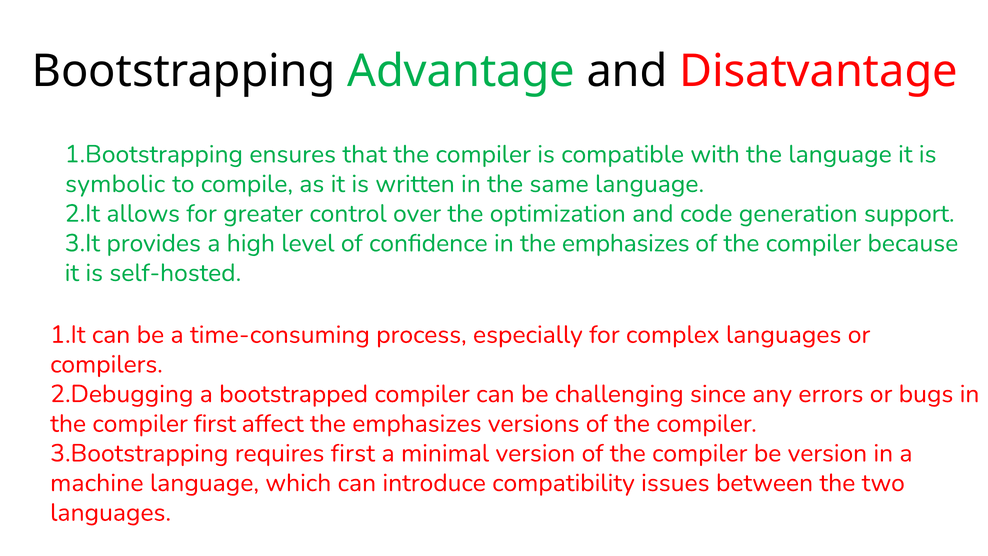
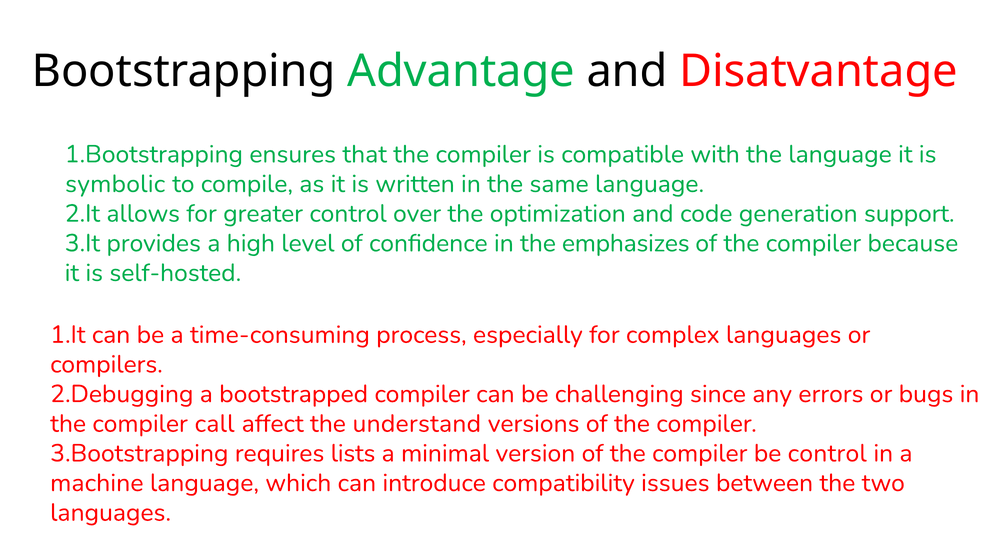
compiler first: first -> call (215, 423)
affect the emphasizes: emphasizes -> understand (417, 423)
requires first: first -> lists (353, 453)
be version: version -> control (827, 453)
